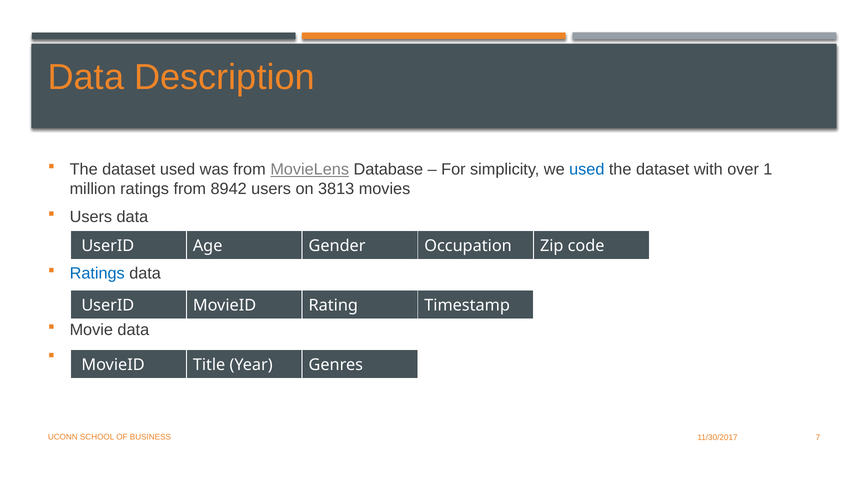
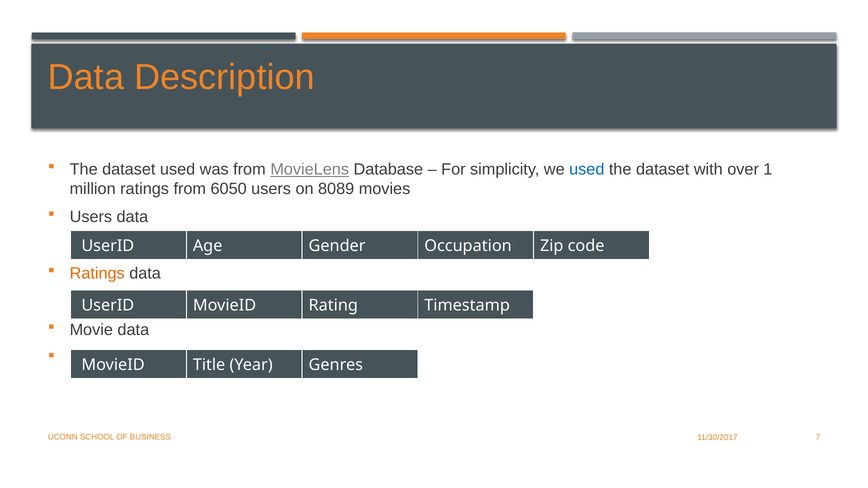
8942: 8942 -> 6050 (229, 189)
3813: 3813 -> 8089 (336, 189)
Ratings colour: blue -> orange (97, 274)
